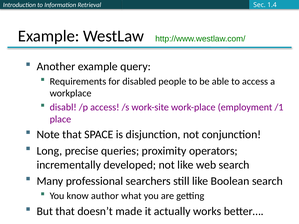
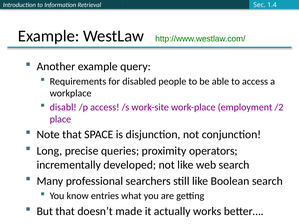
/1: /1 -> /2 (279, 107)
author: author -> entries (105, 196)
